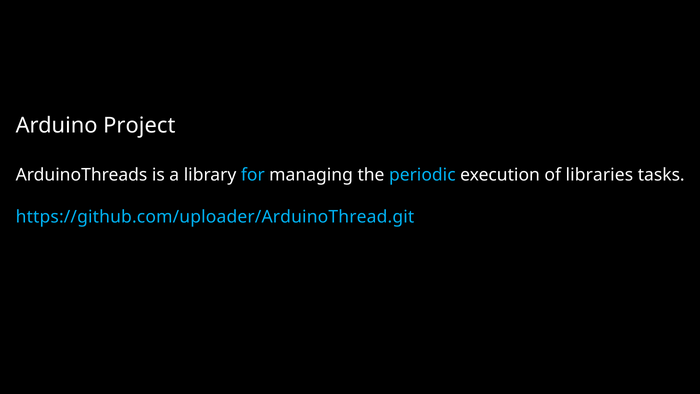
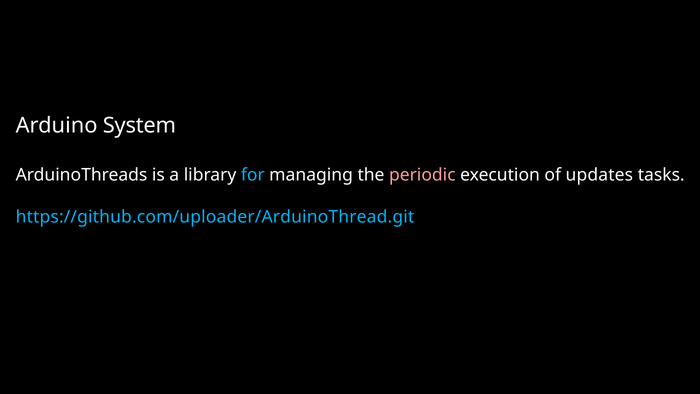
Project: Project -> System (139, 125)
periodic colour: light blue -> pink (422, 175)
libraries: libraries -> updates (599, 175)
